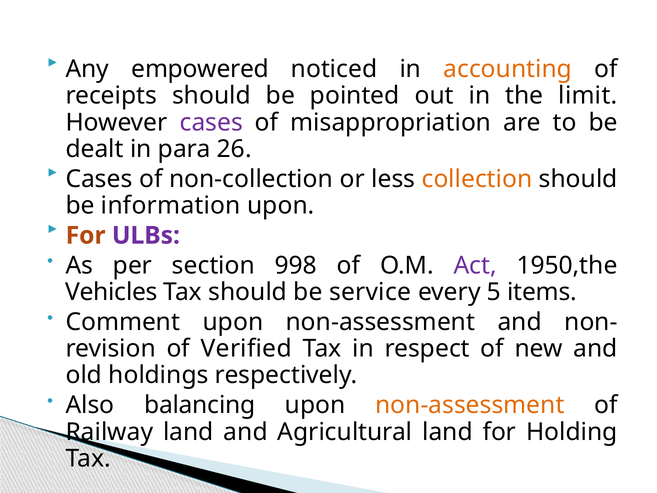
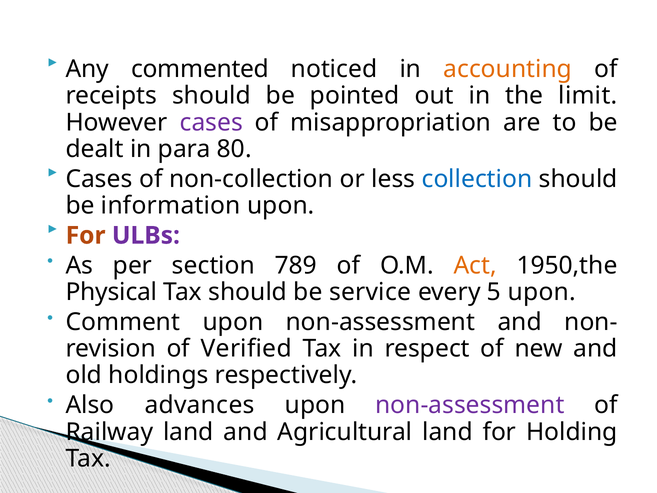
empowered: empowered -> commented (200, 69)
26: 26 -> 80 (234, 149)
collection colour: orange -> blue (477, 179)
998: 998 -> 789 (296, 265)
Act colour: purple -> orange (475, 265)
Vehicles: Vehicles -> Physical (111, 292)
5 items: items -> upon (542, 292)
balancing: balancing -> advances (200, 405)
non-assessment colour: orange -> purple (470, 405)
